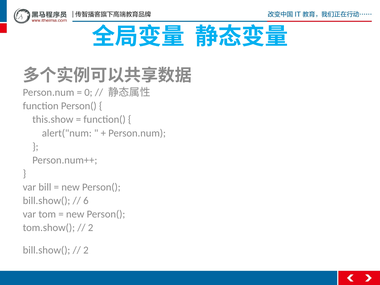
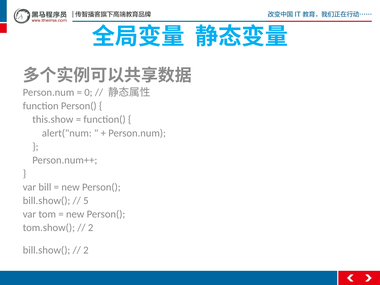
6: 6 -> 5 (86, 201)
